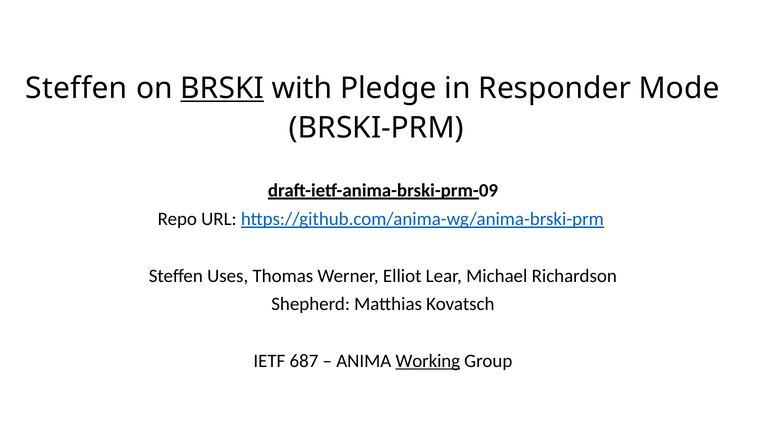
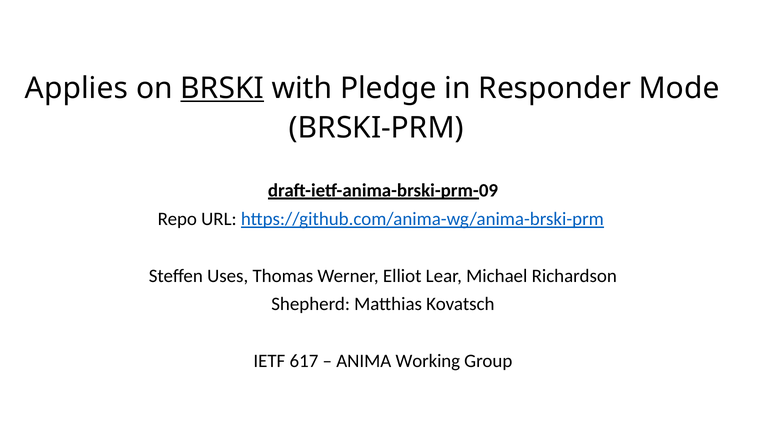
Steffen: Steffen -> Applies (77, 88)
687: 687 -> 617 (304, 361)
Working underline: present -> none (428, 361)
